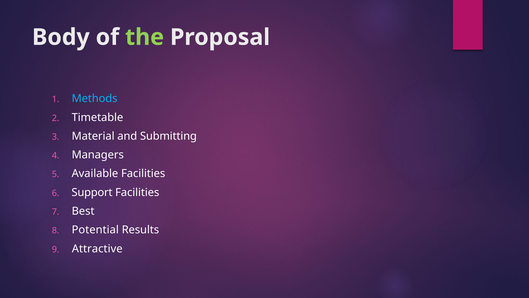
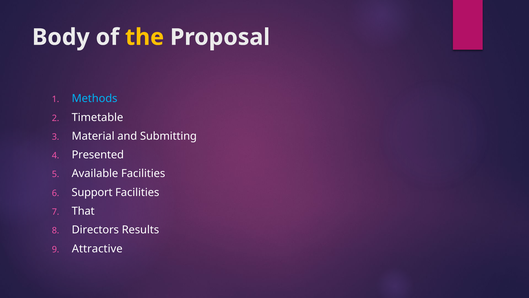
the colour: light green -> yellow (145, 37)
Managers: Managers -> Presented (98, 155)
Best: Best -> That (83, 211)
Potential: Potential -> Directors (95, 230)
